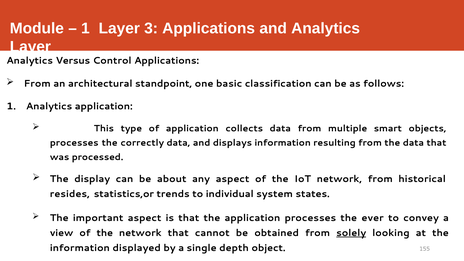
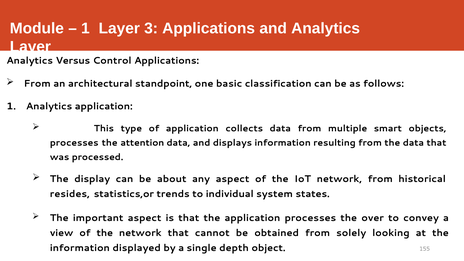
correctly: correctly -> attention (142, 143)
ever: ever -> over (373, 218)
solely underline: present -> none (351, 233)
